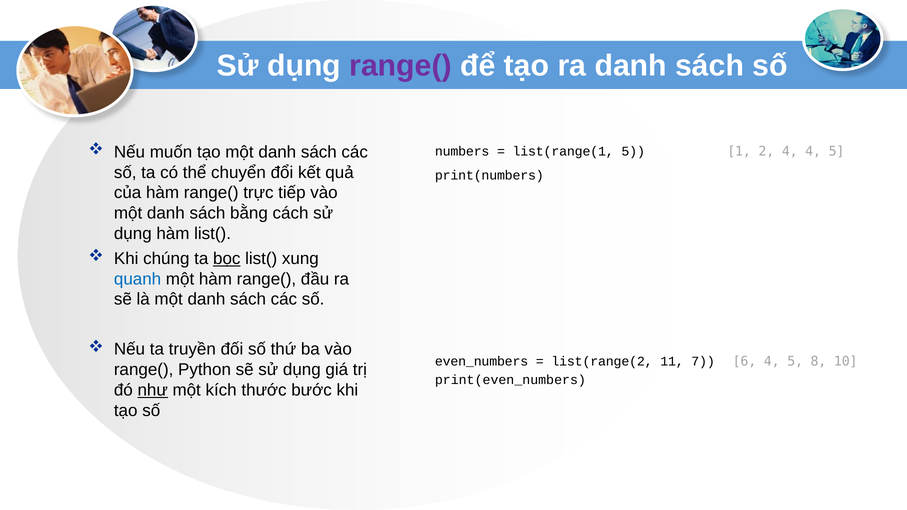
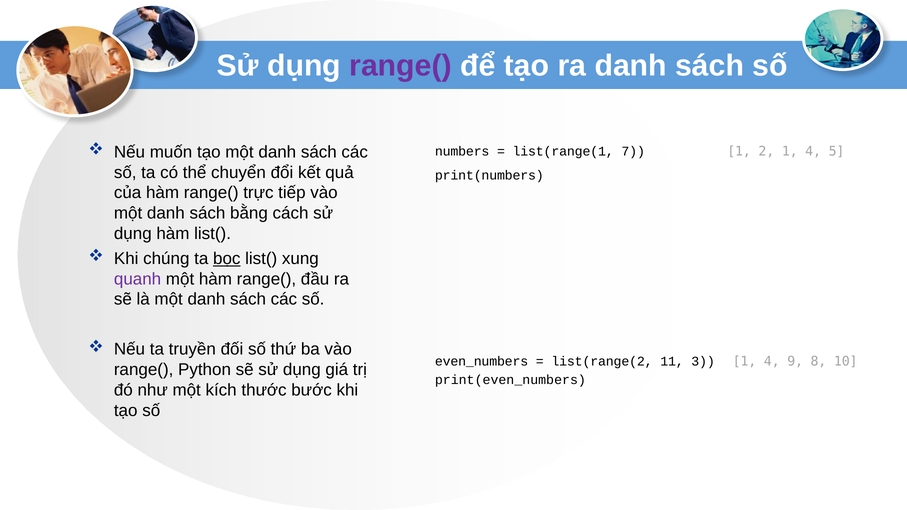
2 4: 4 -> 1 (790, 152)
list(range(1 5: 5 -> 7 (633, 152)
quanh colour: blue -> purple (138, 279)
6: 6 -> 1 (744, 361)
5: 5 -> 9 (795, 361)
7: 7 -> 3 (703, 361)
như underline: present -> none (153, 390)
